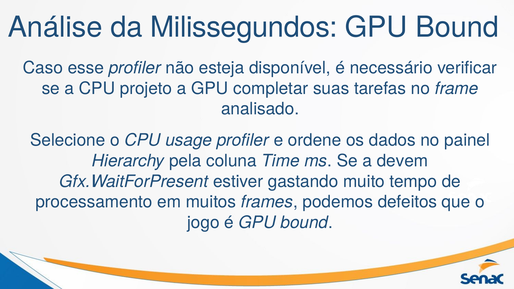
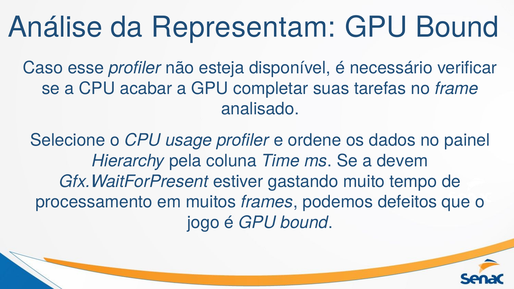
Milissegundos: Milissegundos -> Representam (244, 27)
projeto: projeto -> acabar (146, 88)
